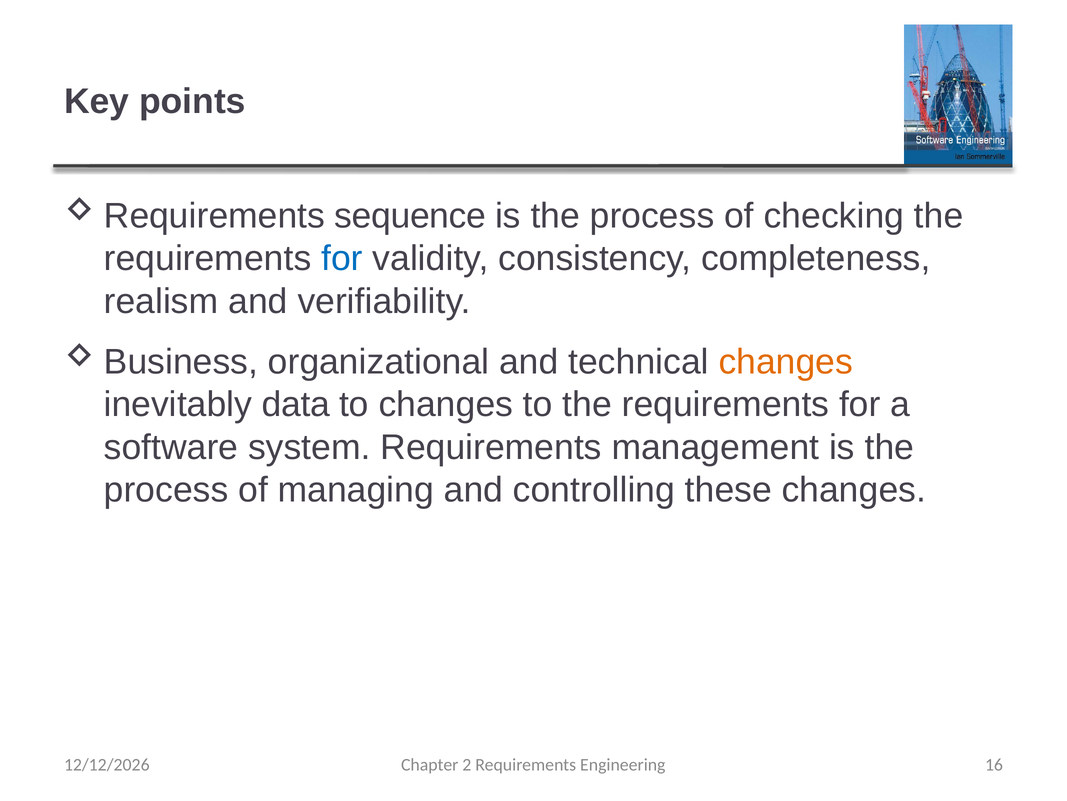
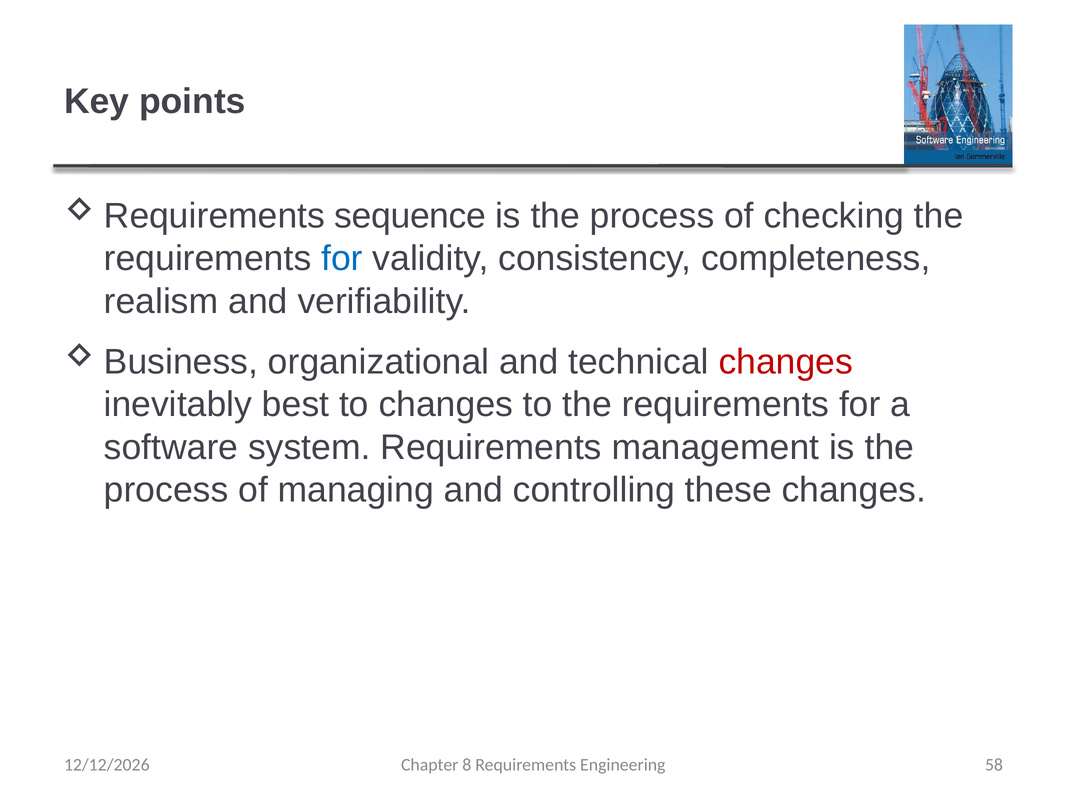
changes colour: orange -> red (786, 362)
data: data -> best (296, 404)
2: 2 -> 8 (467, 764)
16: 16 -> 58 (994, 764)
